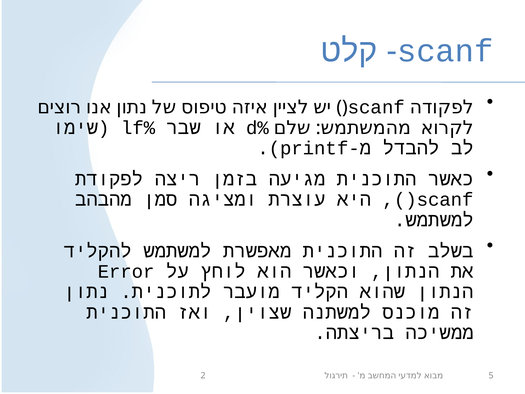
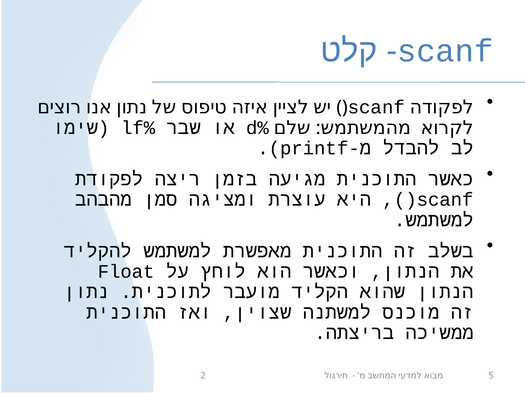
Error: Error -> Float (126, 271)
